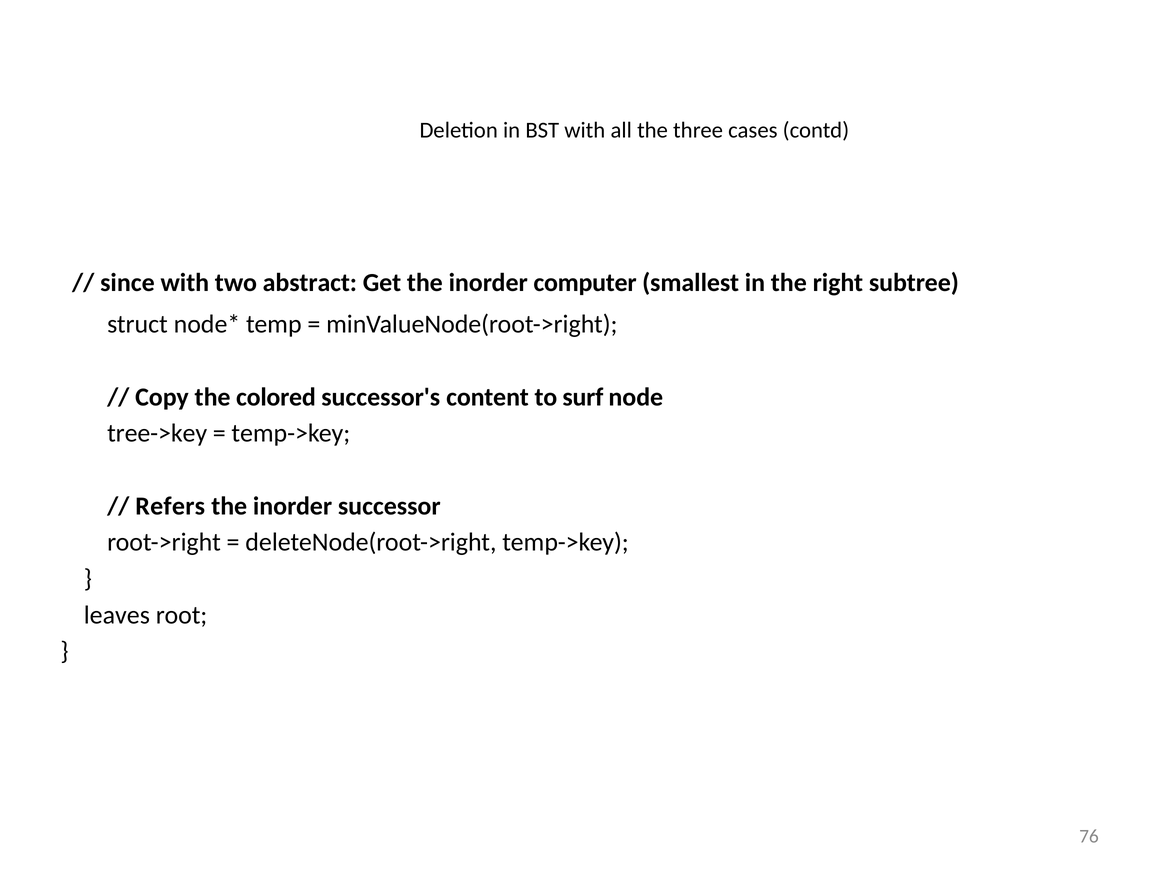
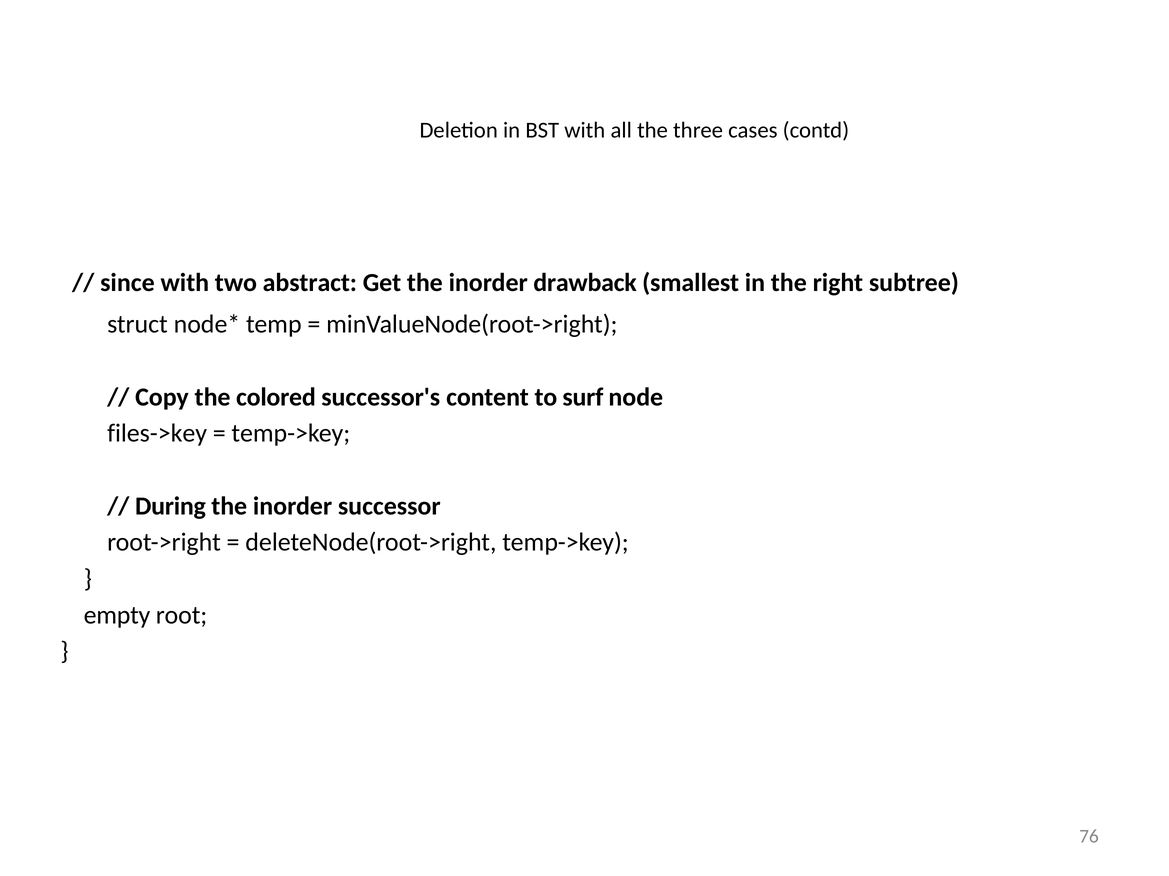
computer: computer -> drawback (585, 283)
tree->key: tree->key -> files->key (157, 434)
Refers: Refers -> During (170, 506)
leaves: leaves -> empty (117, 615)
